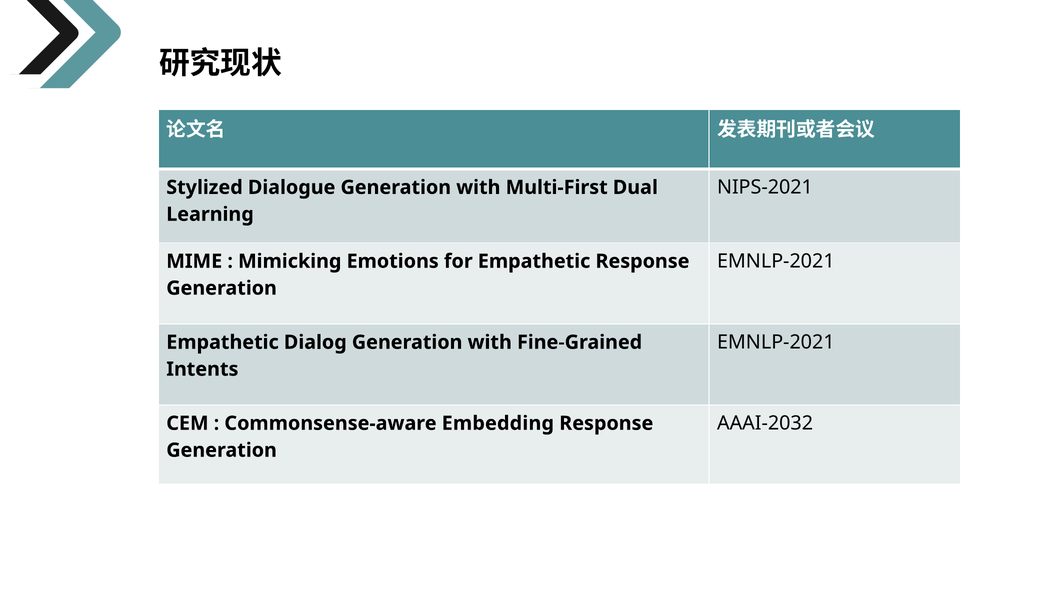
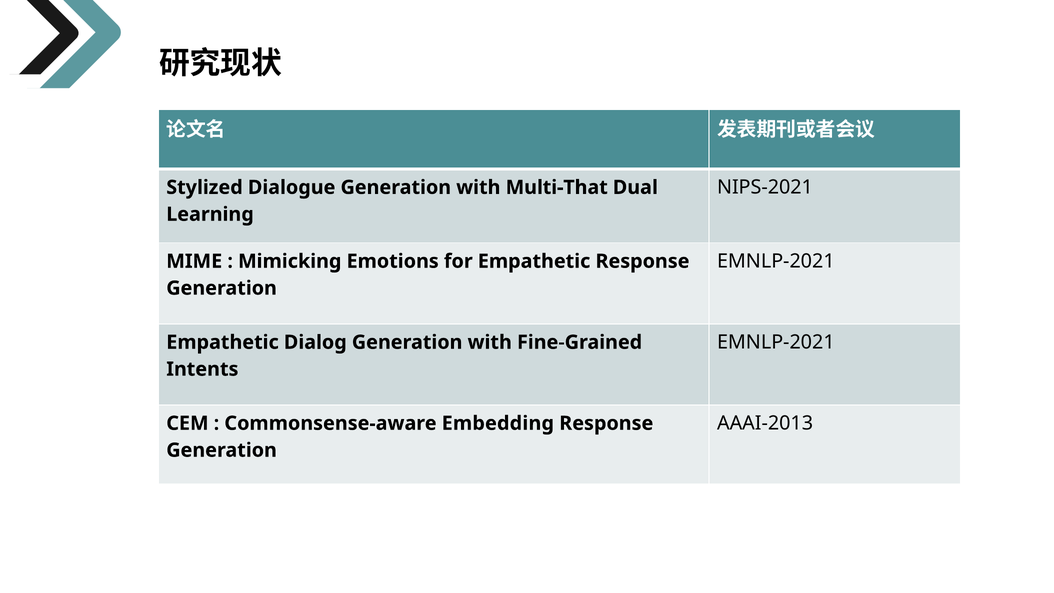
Multi-First: Multi-First -> Multi-That (557, 187)
AAAI-2032: AAAI-2032 -> AAAI-2013 (765, 423)
